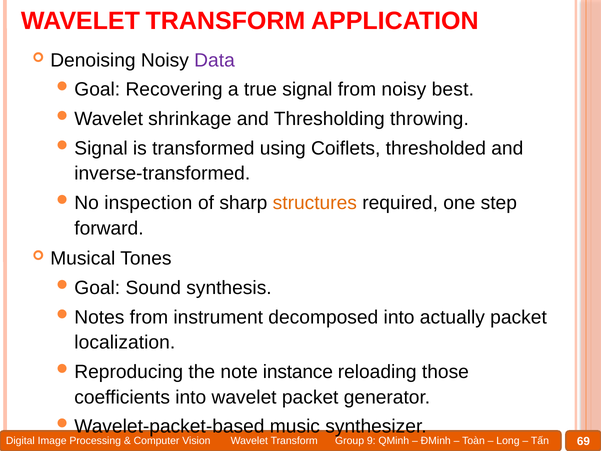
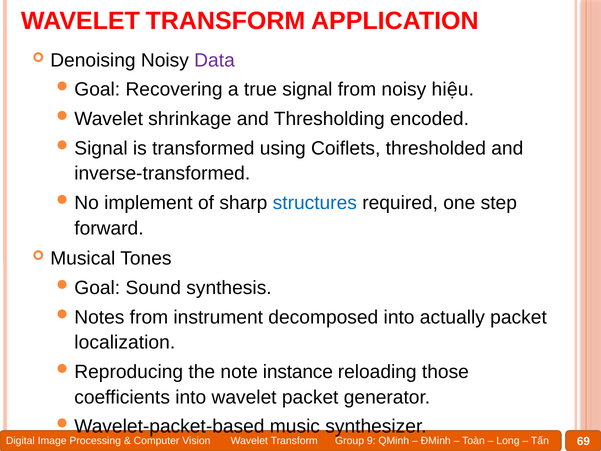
best: best -> hiệu (453, 90)
throwing: throwing -> encoded (429, 119)
inspection: inspection -> implement (148, 203)
structures colour: orange -> blue (315, 203)
